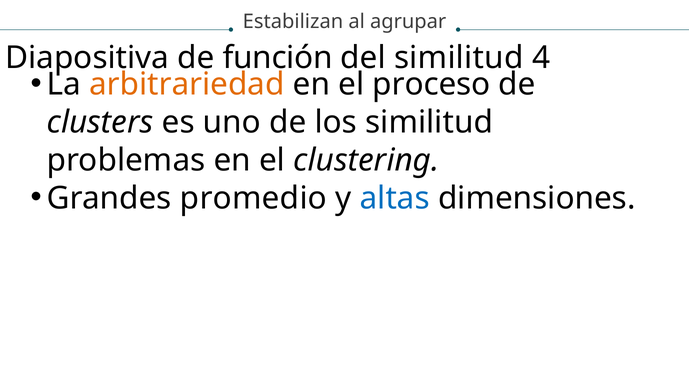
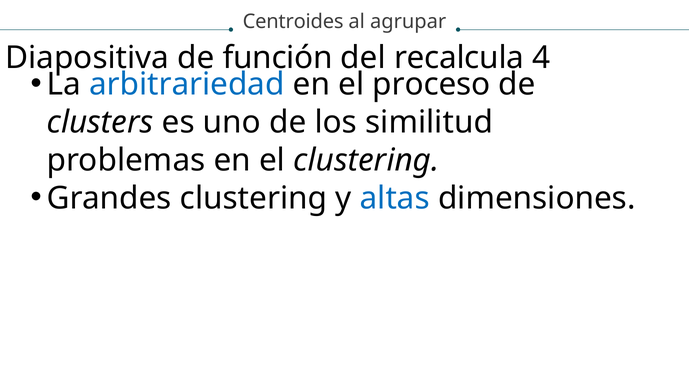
Estabilizan: Estabilizan -> Centroides (293, 22)
del similitud: similitud -> recalcula (459, 58)
arbitrariedad colour: orange -> blue (187, 84)
Grandes promedio: promedio -> clustering (254, 198)
